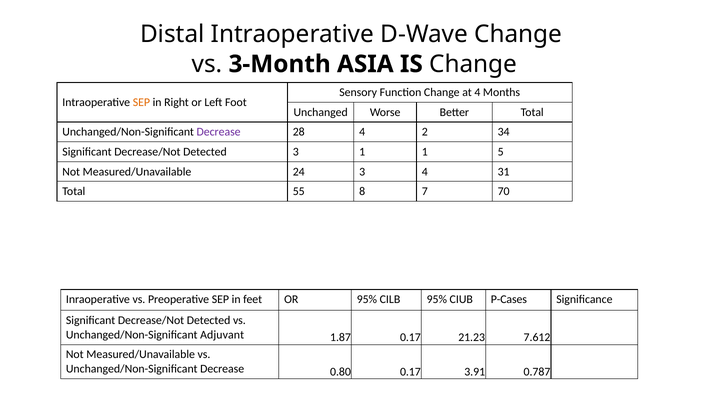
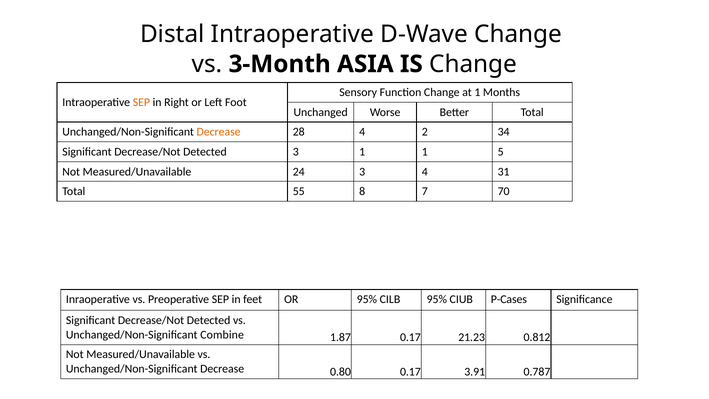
at 4: 4 -> 1 (477, 92)
Decrease colour: purple -> orange (219, 132)
Adjuvant: Adjuvant -> Combine (222, 335)
7.612: 7.612 -> 0.812 (537, 337)
